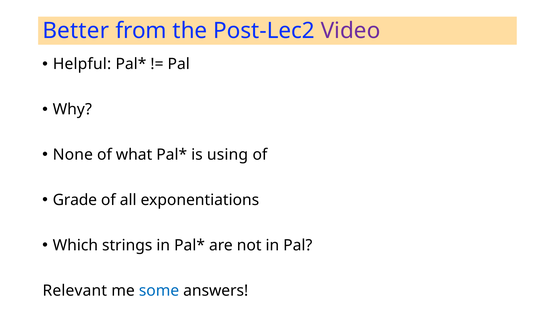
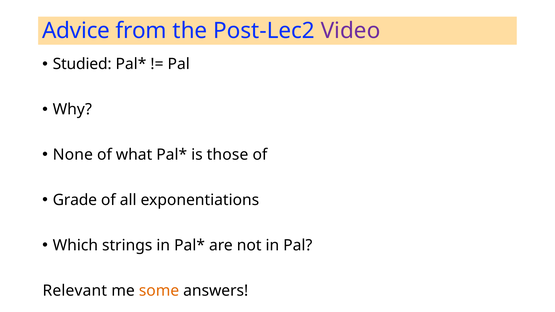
Better: Better -> Advice (76, 31)
Helpful: Helpful -> Studied (82, 64)
using: using -> those (228, 155)
some colour: blue -> orange (159, 291)
